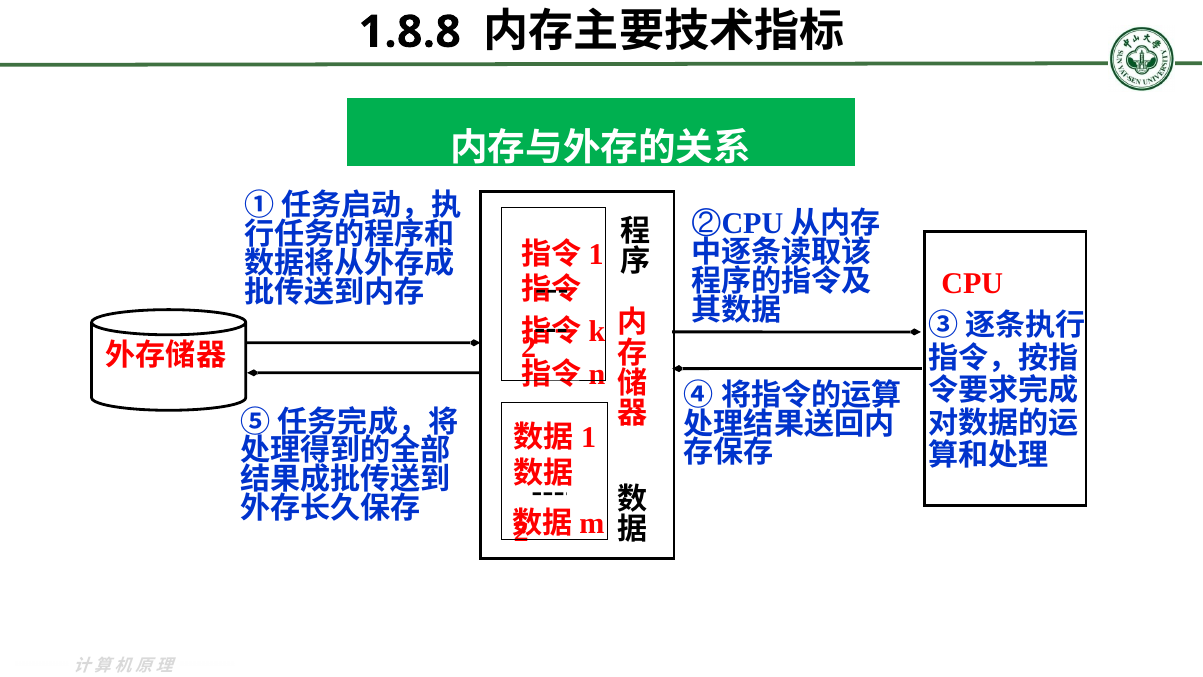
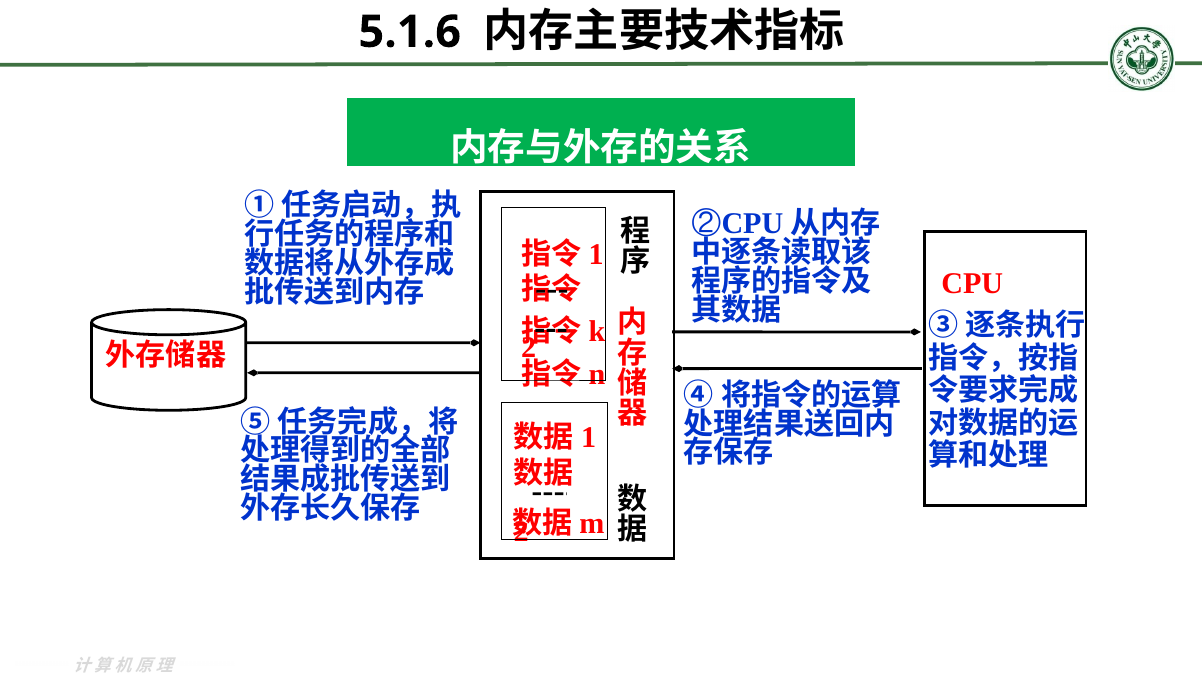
1.8.8: 1.8.8 -> 5.1.6 (410, 32)
